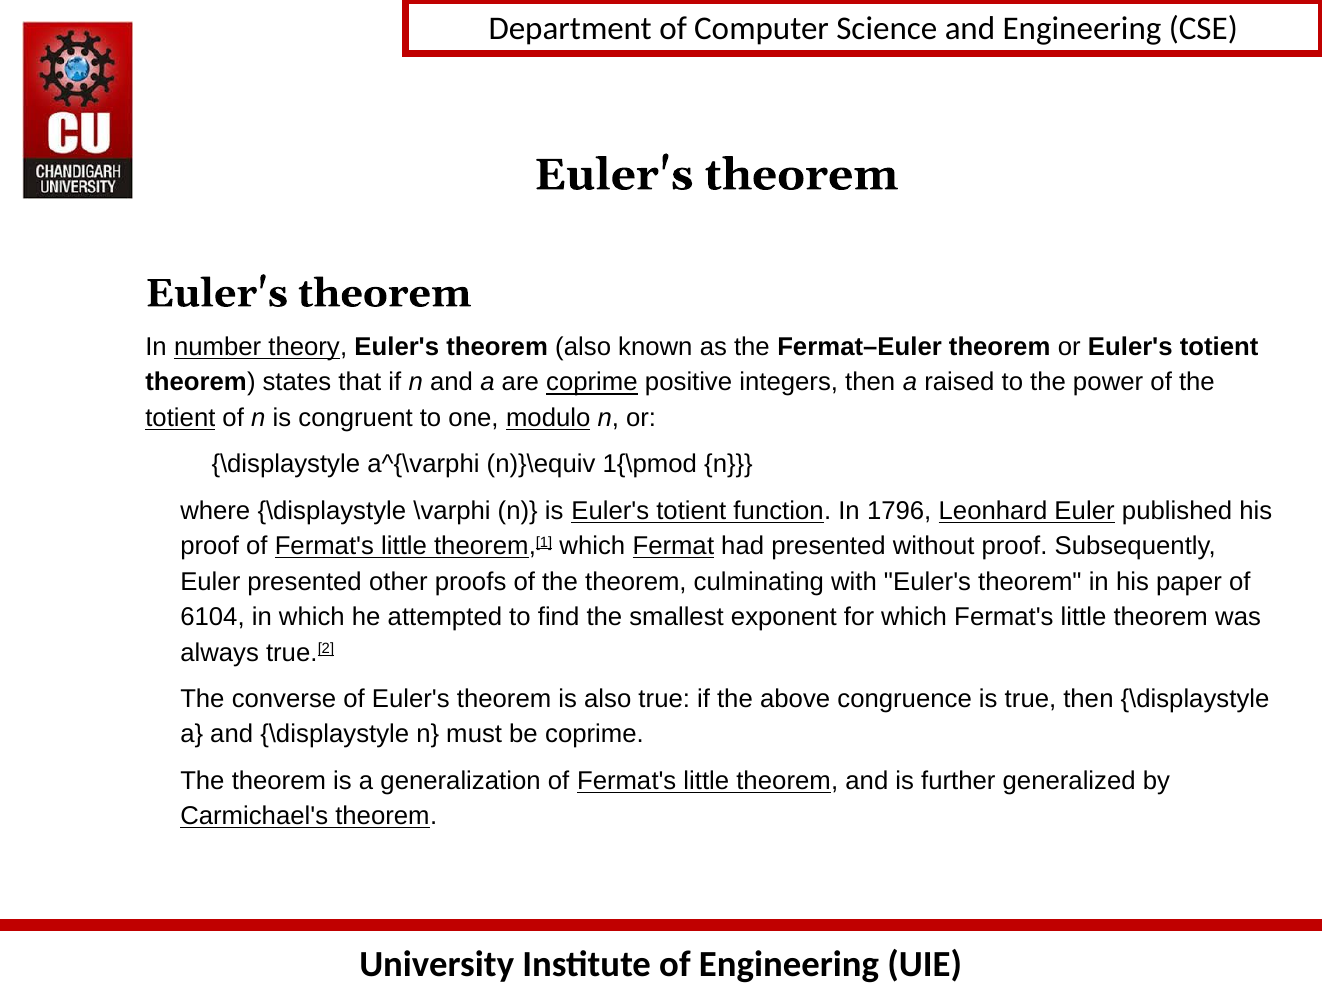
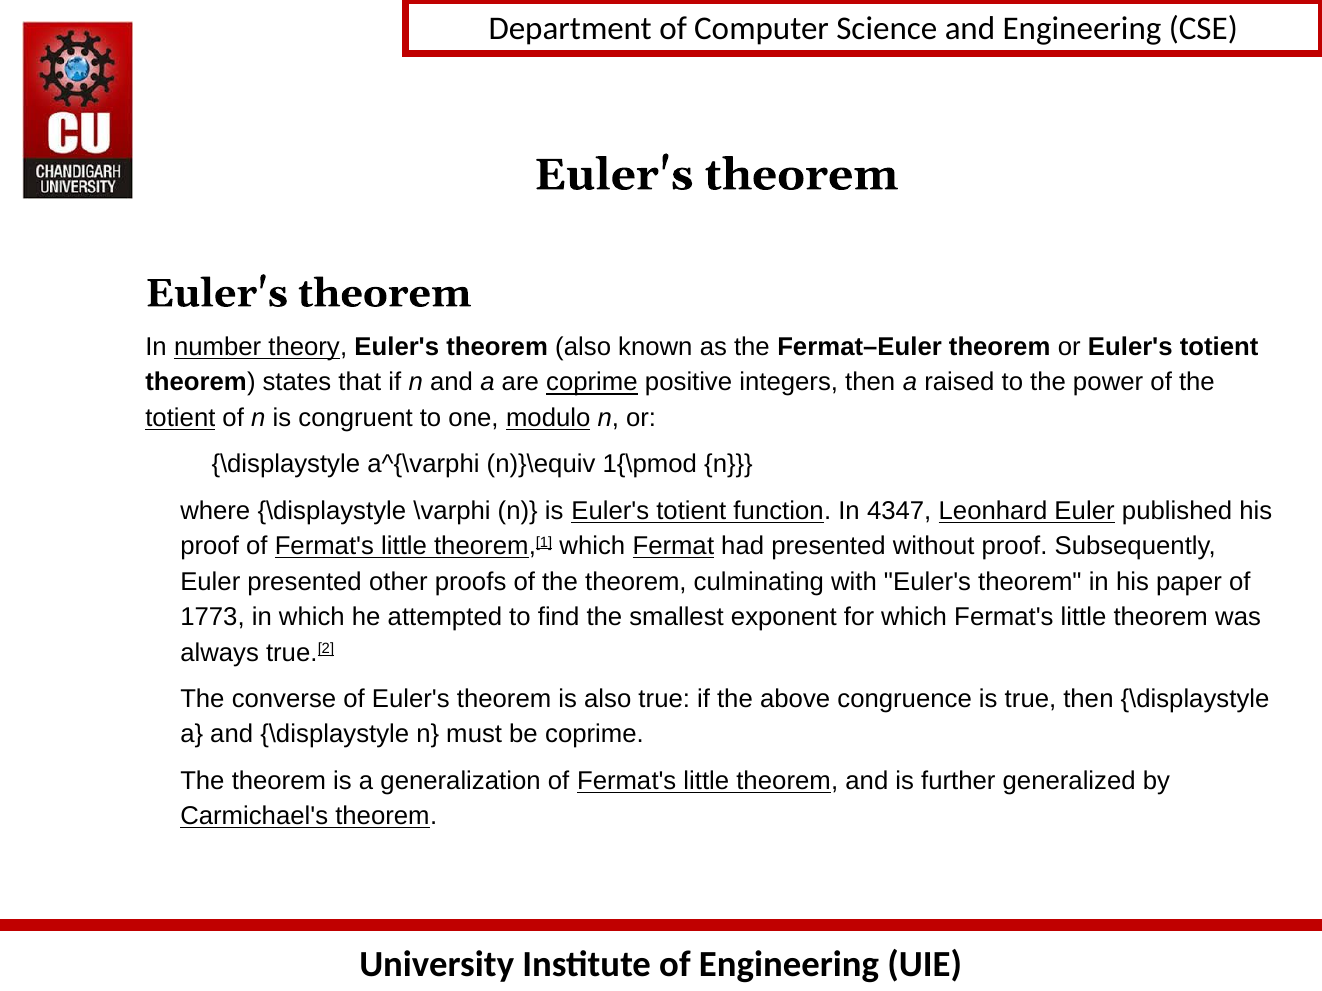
1796: 1796 -> 4347 (899, 511)
6104: 6104 -> 1773 (212, 617)
